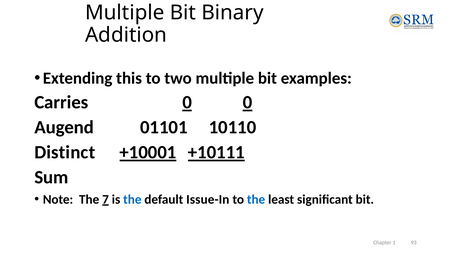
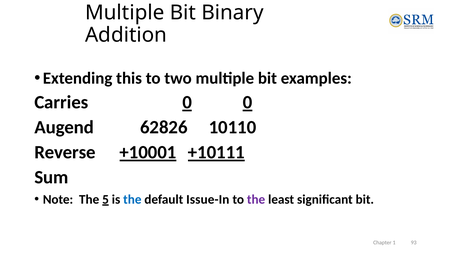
01101: 01101 -> 62826 (164, 127)
Distinct: Distinct -> Reverse (65, 152)
7: 7 -> 5 (106, 199)
the colour: blue -> purple (256, 199)
